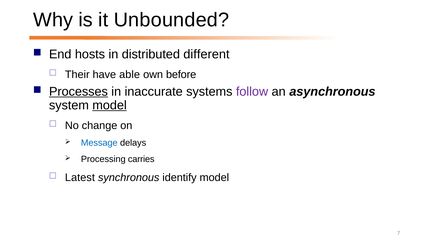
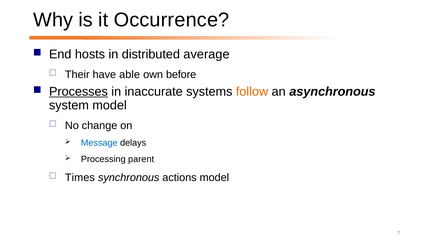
Unbounded: Unbounded -> Occurrence (172, 20)
different: different -> average (206, 54)
follow colour: purple -> orange (252, 92)
model underline: present -> none (110, 105)
carries: carries -> parent (141, 159)
Latest: Latest -> Times (80, 177)
identify: identify -> actions (179, 177)
